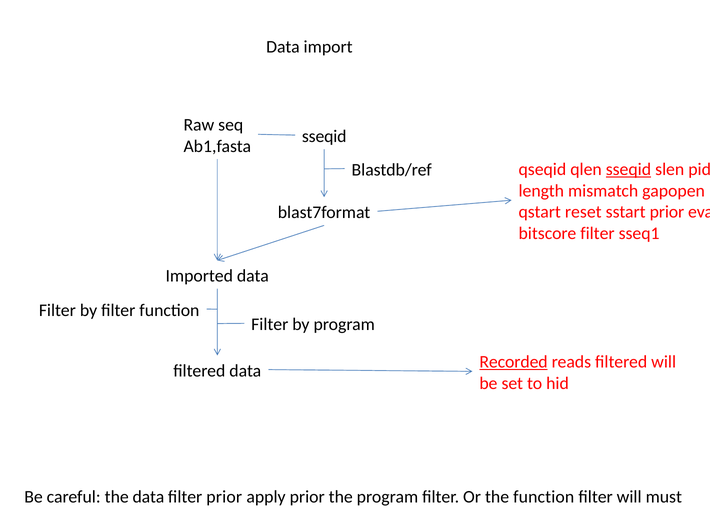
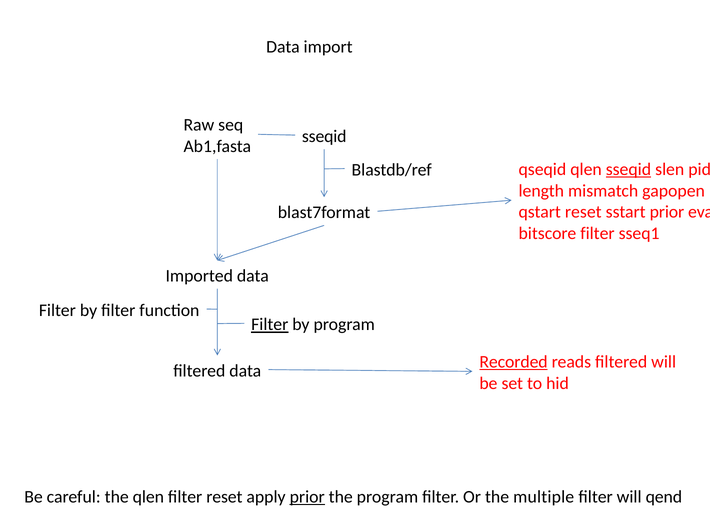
Filter underline: none -> present (270, 325)
the data: data -> qlen (148, 497)
filter prior: prior -> reset (224, 497)
prior underline: none -> present (307, 497)
the function: function -> multiple (544, 497)
must: must -> qend (664, 497)
